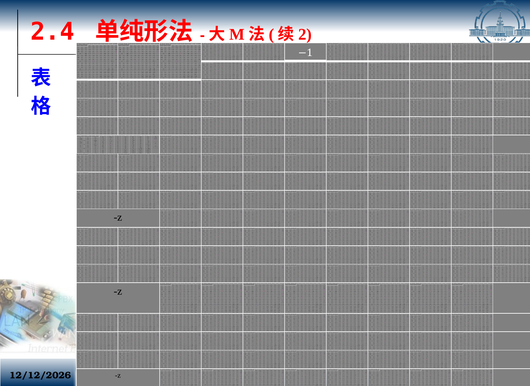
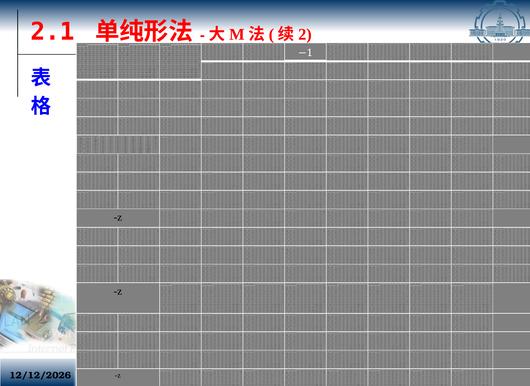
2.4: 2.4 -> 2.1 (52, 32)
